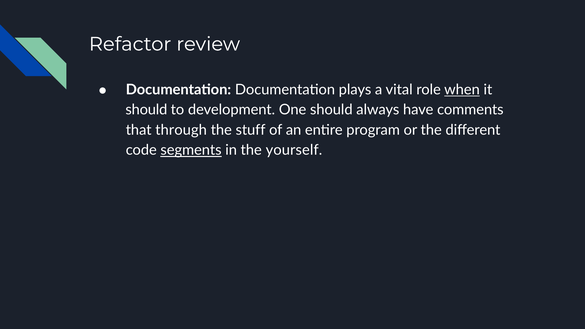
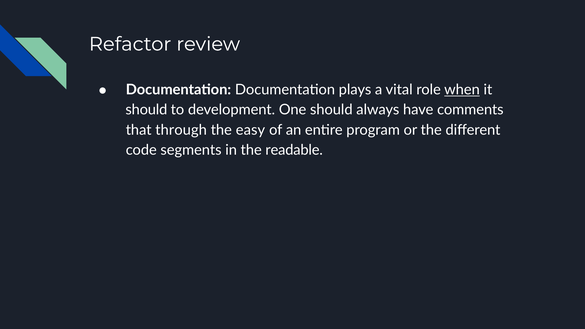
stuff: stuff -> easy (250, 130)
segments underline: present -> none (191, 150)
yourself: yourself -> readable (294, 150)
